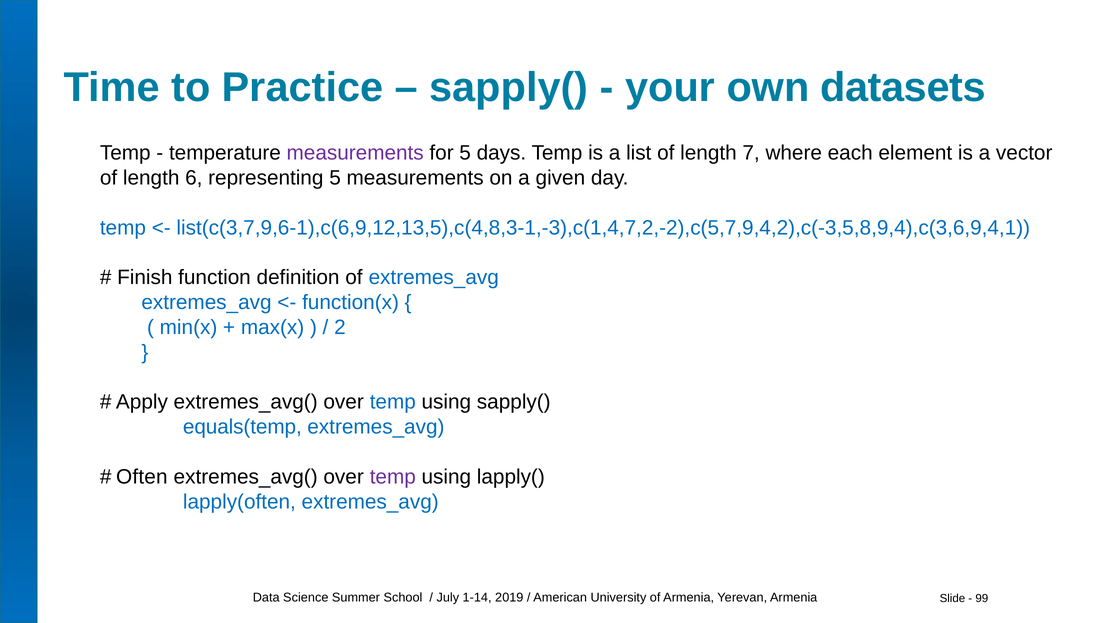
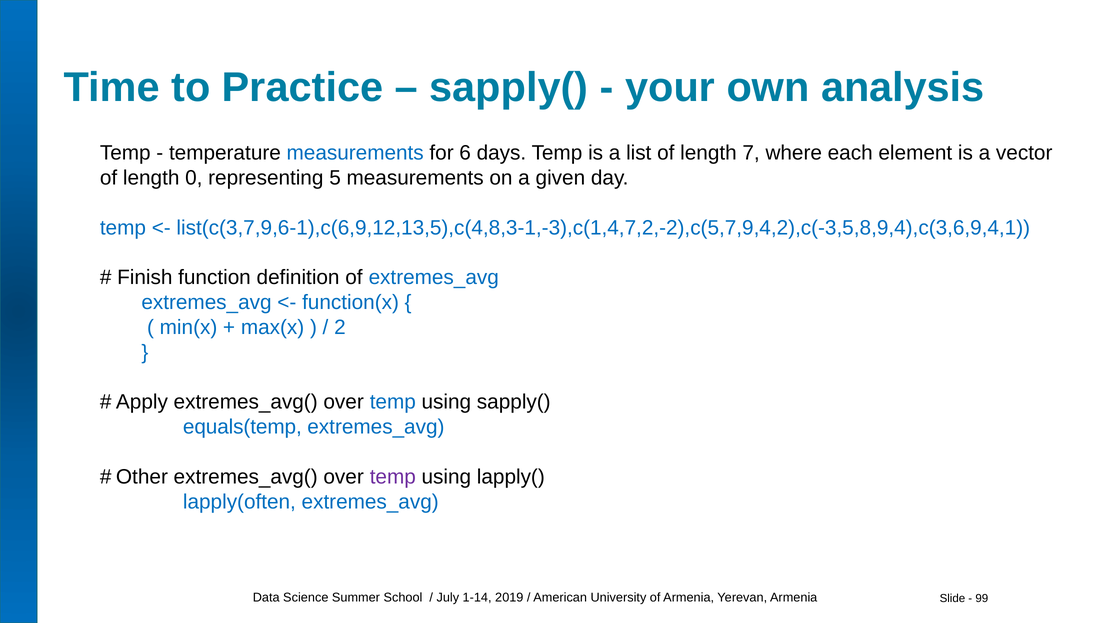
datasets: datasets -> analysis (903, 87)
measurements colour: purple -> blue (355, 153)
for 5: 5 -> 6 (465, 153)
6: 6 -> 0 (194, 178)
Often: Often -> Other (142, 477)
